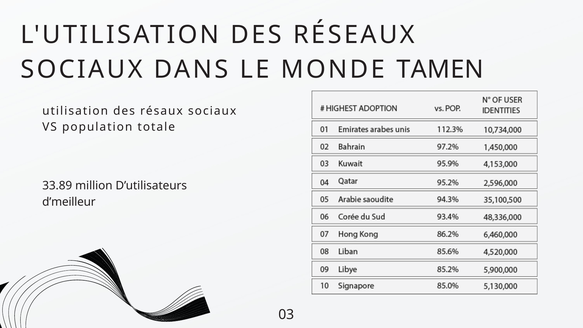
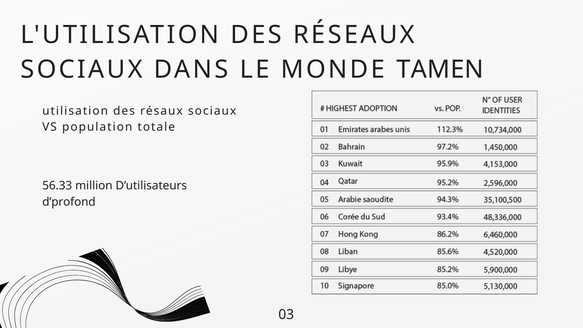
33.89: 33.89 -> 56.33 (57, 186)
d’meilleur: d’meilleur -> d’profond (69, 202)
